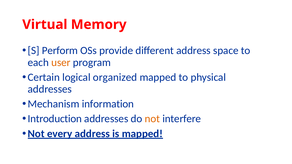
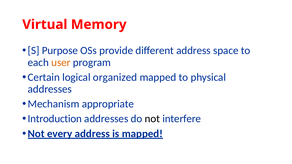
Perform: Perform -> Purpose (60, 51)
information: information -> appropriate (108, 104)
not colour: orange -> black (152, 119)
